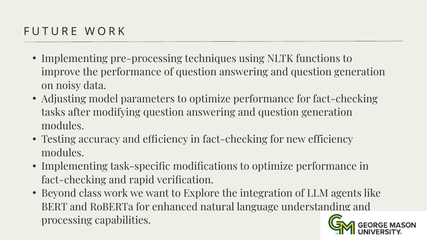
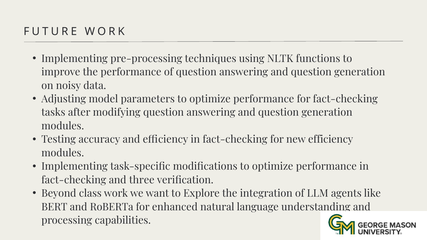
rapid: rapid -> three (142, 180)
